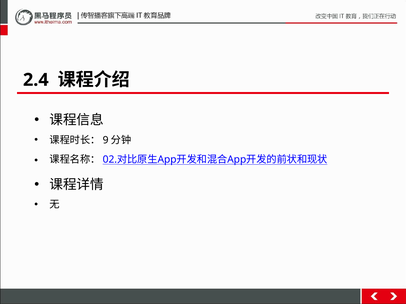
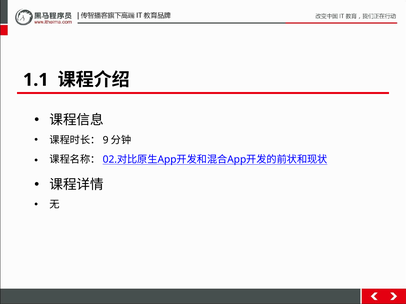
2.4: 2.4 -> 1.1 (36, 80)
